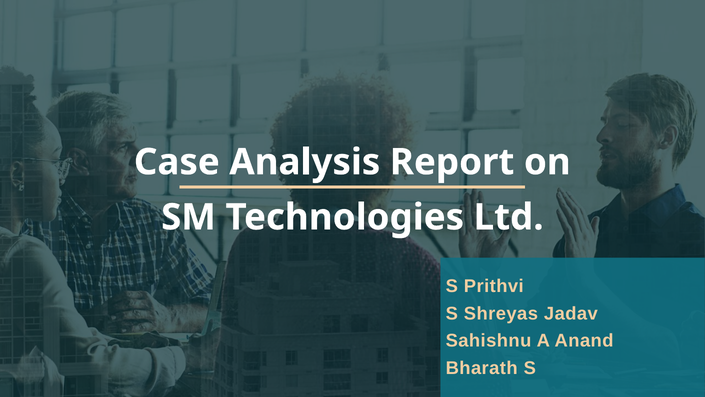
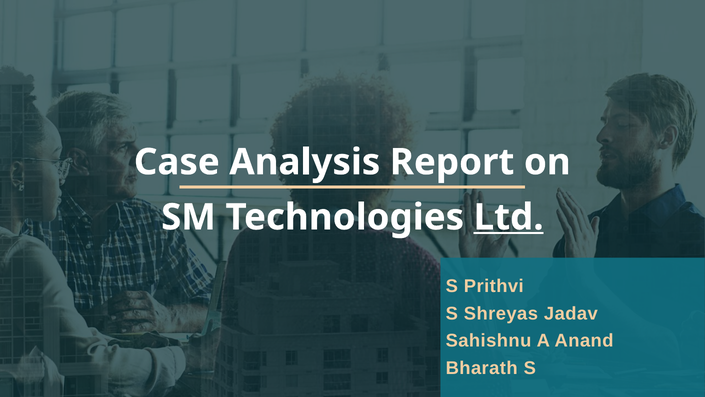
Ltd underline: none -> present (509, 217)
